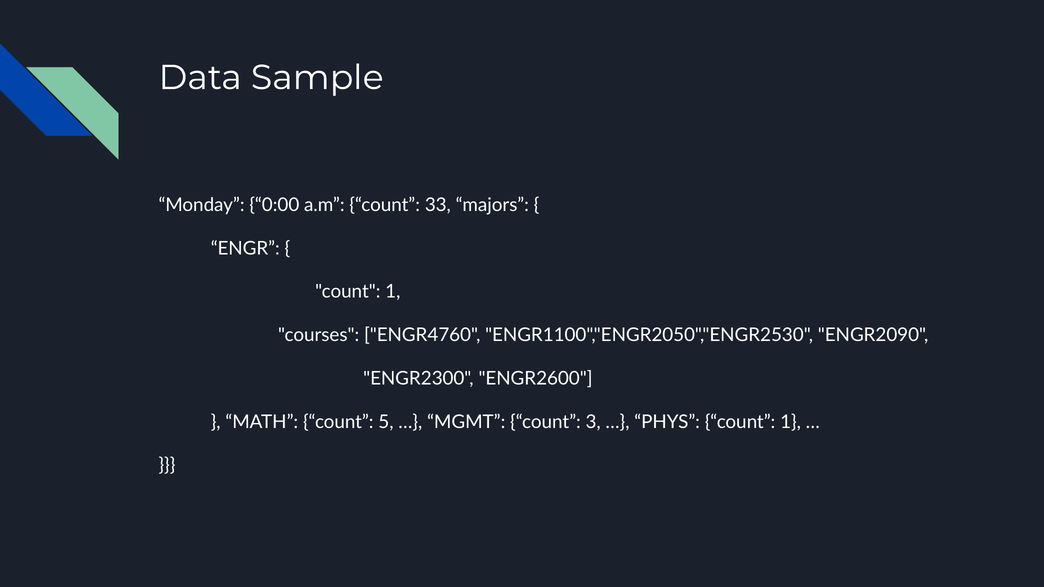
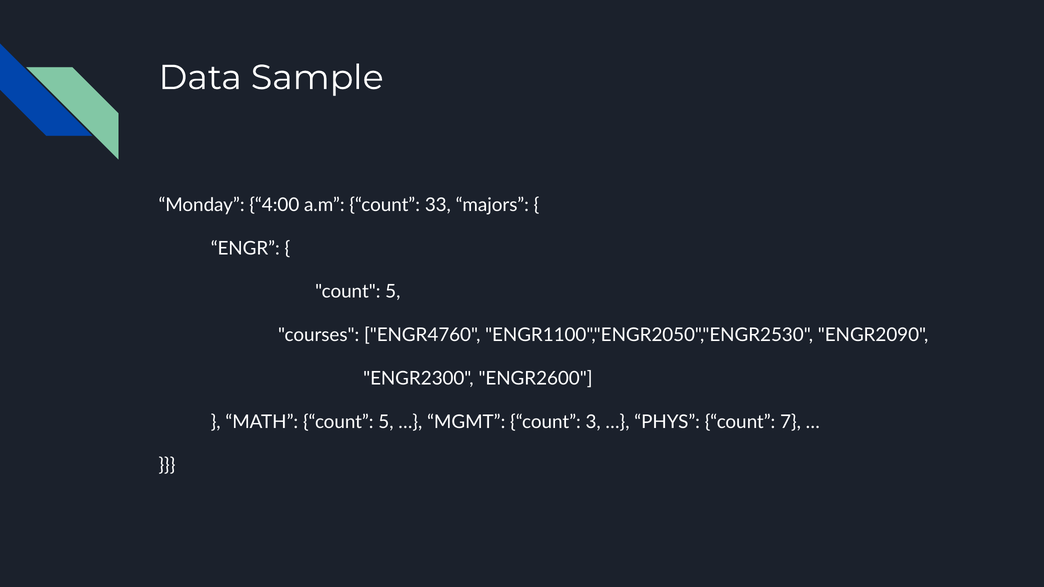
0:00: 0:00 -> 4:00 (274, 205)
1: 1 -> 5 (393, 292)
PHYS count 1: 1 -> 7 (791, 422)
